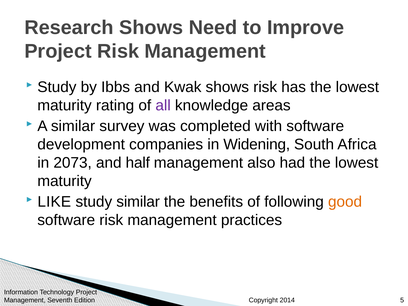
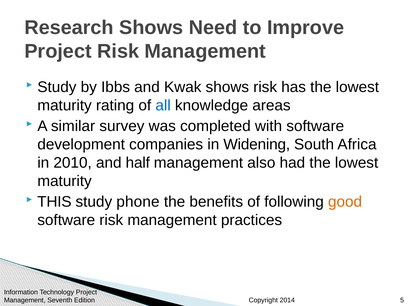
all colour: purple -> blue (163, 105)
2073: 2073 -> 2010 (73, 163)
LIKE: LIKE -> THIS (54, 202)
study similar: similar -> phone (138, 202)
